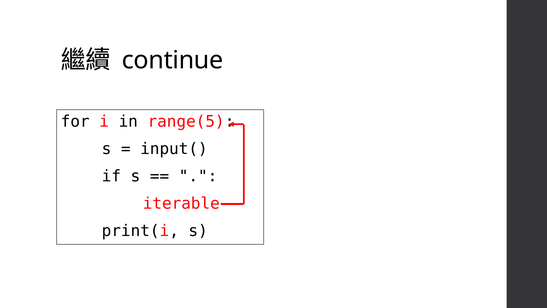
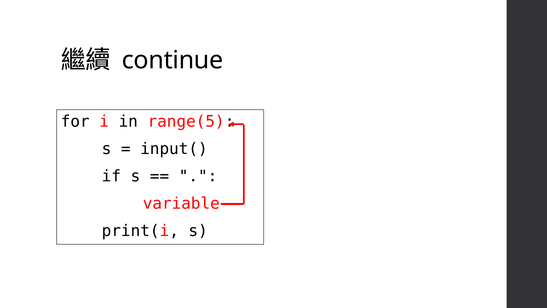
iterable: iterable -> variable (181, 203)
